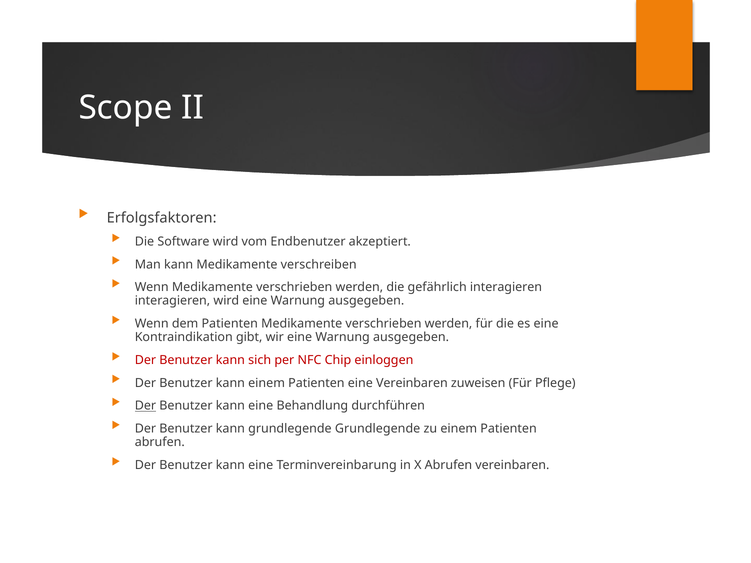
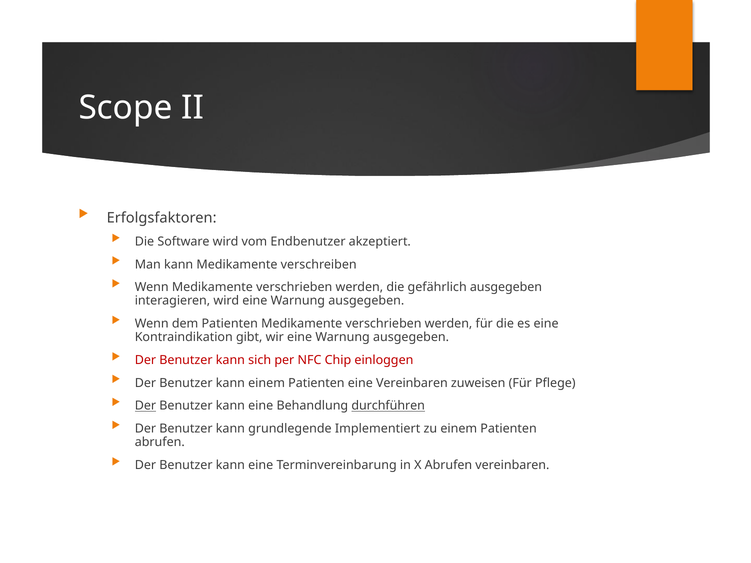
gefährlich interagieren: interagieren -> ausgegeben (506, 287)
durchführen underline: none -> present (388, 406)
grundlegende Grundlegende: Grundlegende -> Implementiert (378, 429)
